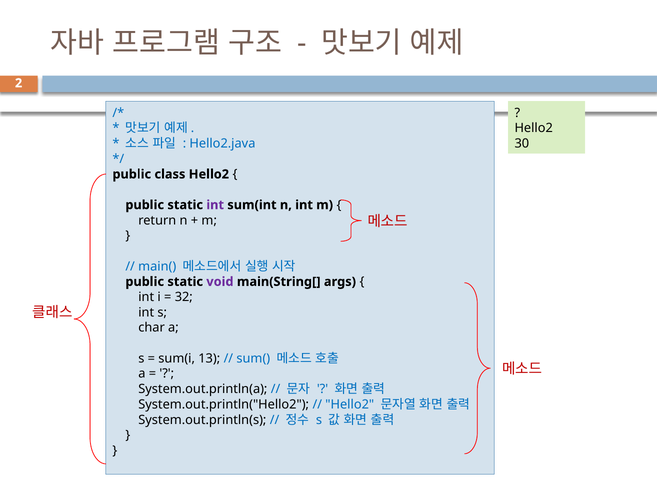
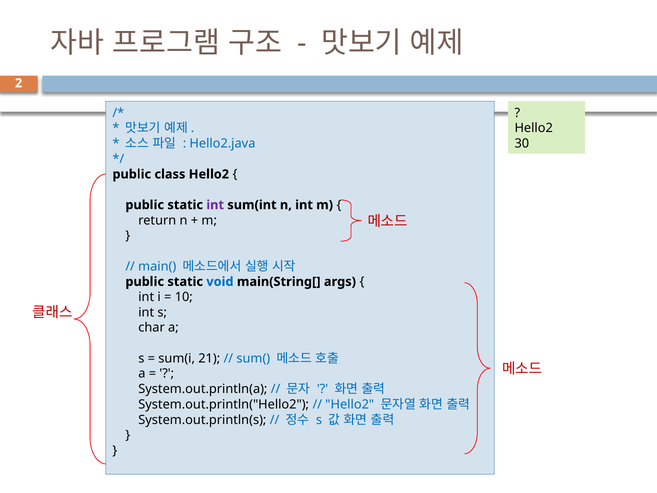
void colour: purple -> blue (220, 282)
32: 32 -> 10 (184, 297)
13: 13 -> 21 (209, 358)
